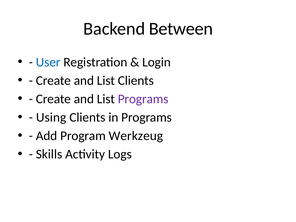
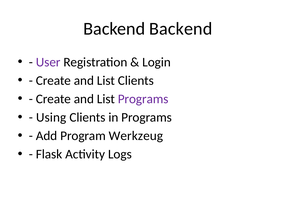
Backend Between: Between -> Backend (181, 29)
User colour: blue -> purple (48, 62)
Skills: Skills -> Flask (49, 154)
